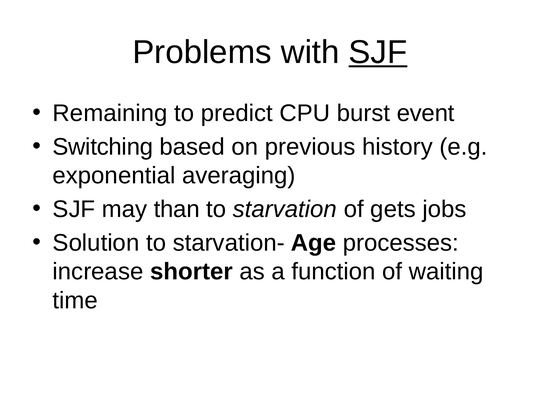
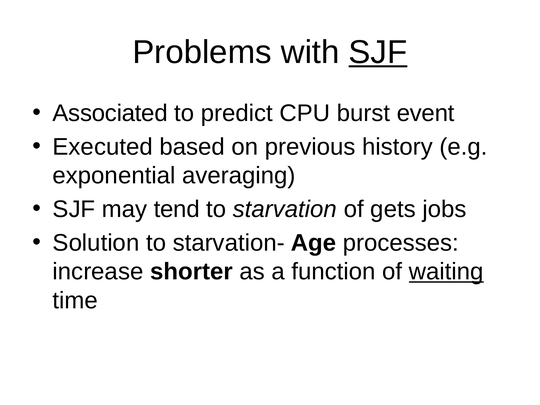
Remaining: Remaining -> Associated (110, 113)
Switching: Switching -> Executed (103, 147)
than: than -> tend (177, 209)
waiting underline: none -> present (446, 272)
